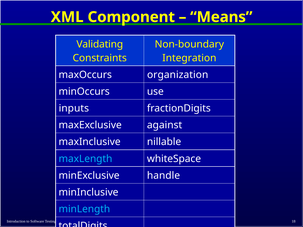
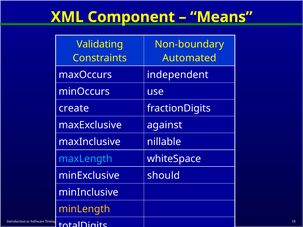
Integration: Integration -> Automated (189, 58)
organization: organization -> independent (178, 75)
inputs: inputs -> create (74, 108)
handle: handle -> should (164, 176)
minLength colour: light blue -> yellow (84, 209)
